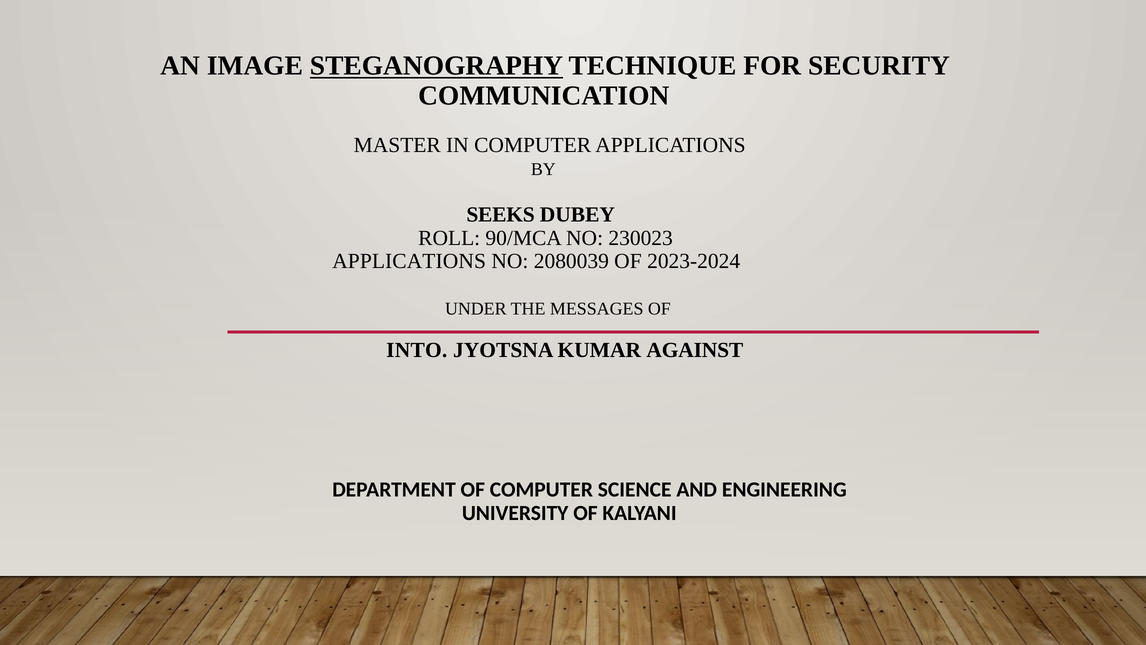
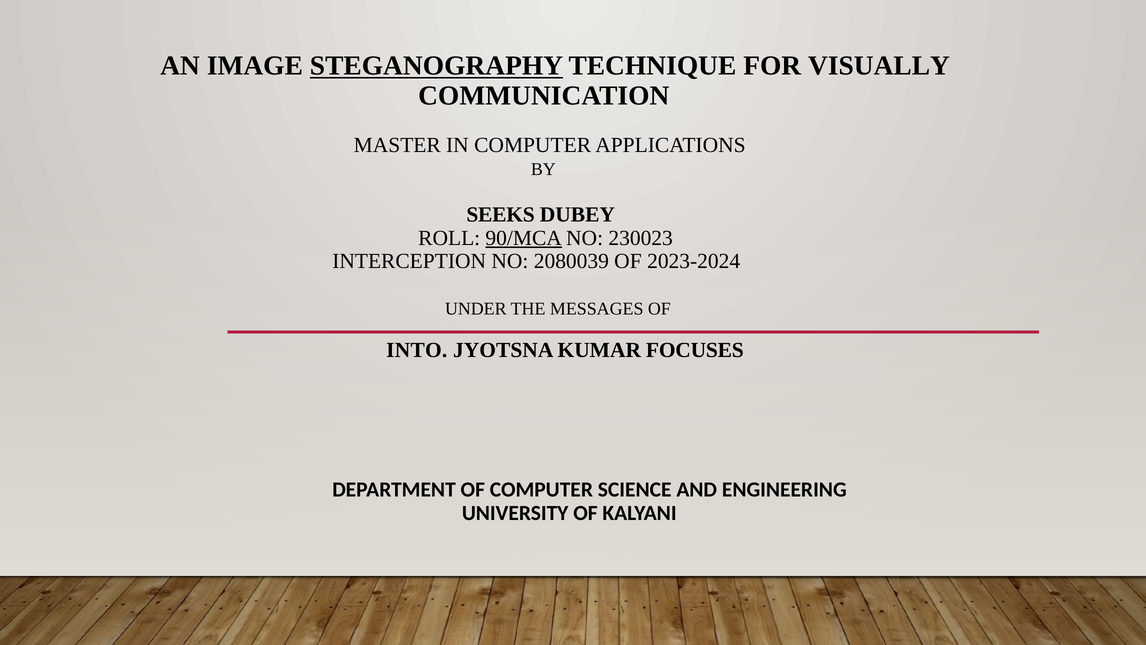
SECURITY: SECURITY -> VISUALLY (879, 66)
90/MCA underline: none -> present (524, 238)
APPLICATIONS: APPLICATIONS -> INTERCEPTION (409, 261)
AGAINST: AGAINST -> FOCUSES (695, 350)
